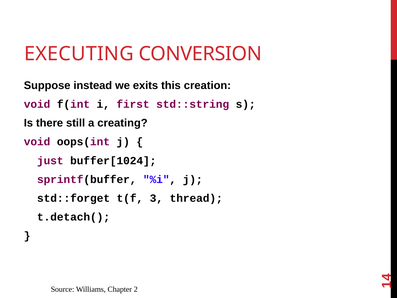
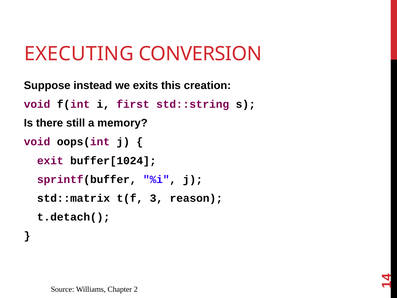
creating: creating -> memory (122, 123)
just: just -> exit (50, 160)
std::forget: std::forget -> std::matrix (74, 198)
thread: thread -> reason (196, 198)
